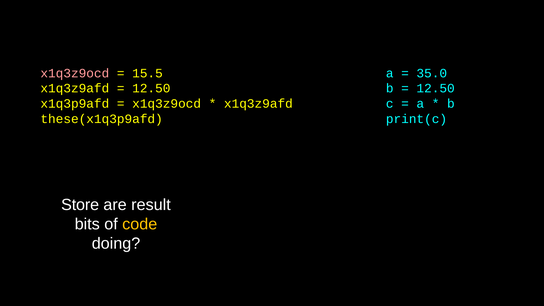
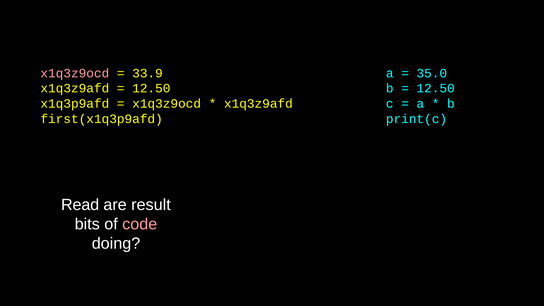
15.5: 15.5 -> 33.9 (147, 73)
these(x1q3p9afd: these(x1q3p9afd -> first(x1q3p9afd (102, 119)
Store: Store -> Read (80, 205)
code colour: yellow -> pink (140, 224)
